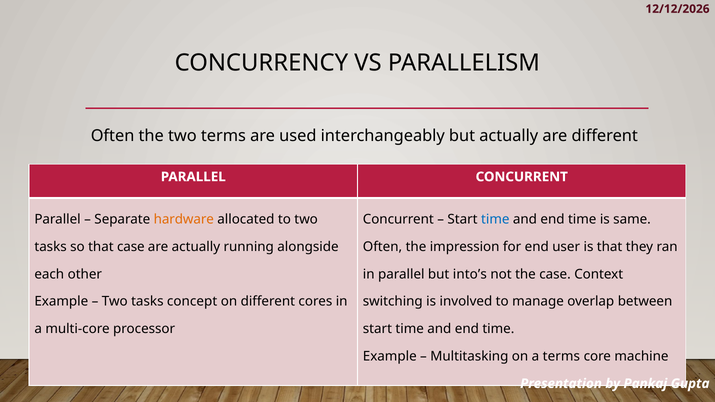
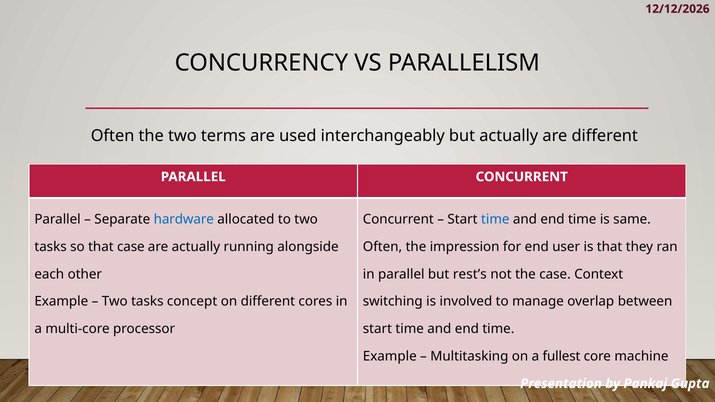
hardware colour: orange -> blue (184, 220)
into’s: into’s -> rest’s (470, 274)
a terms: terms -> fullest (562, 356)
